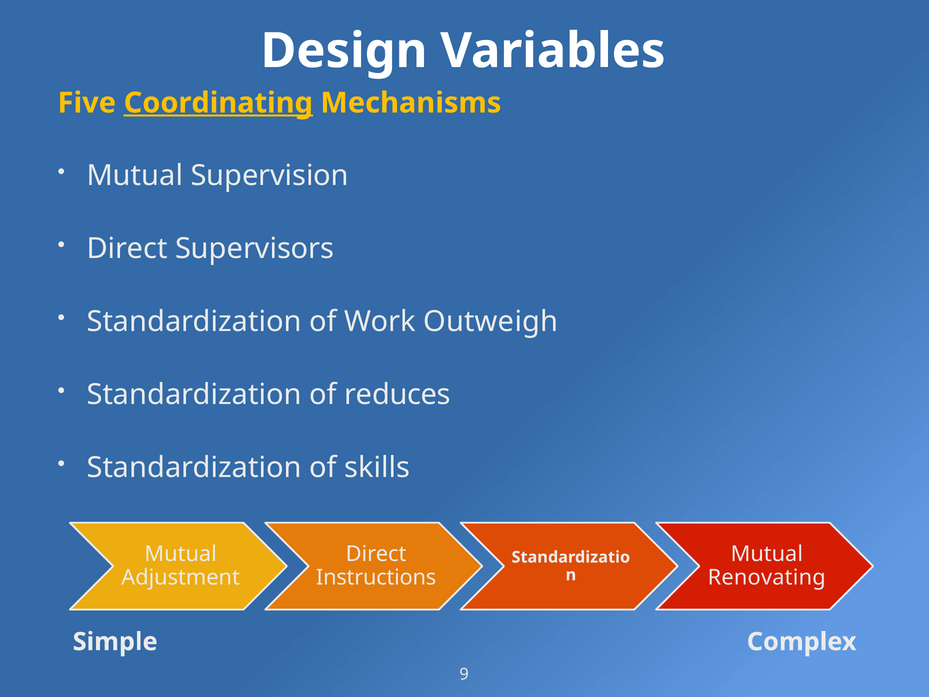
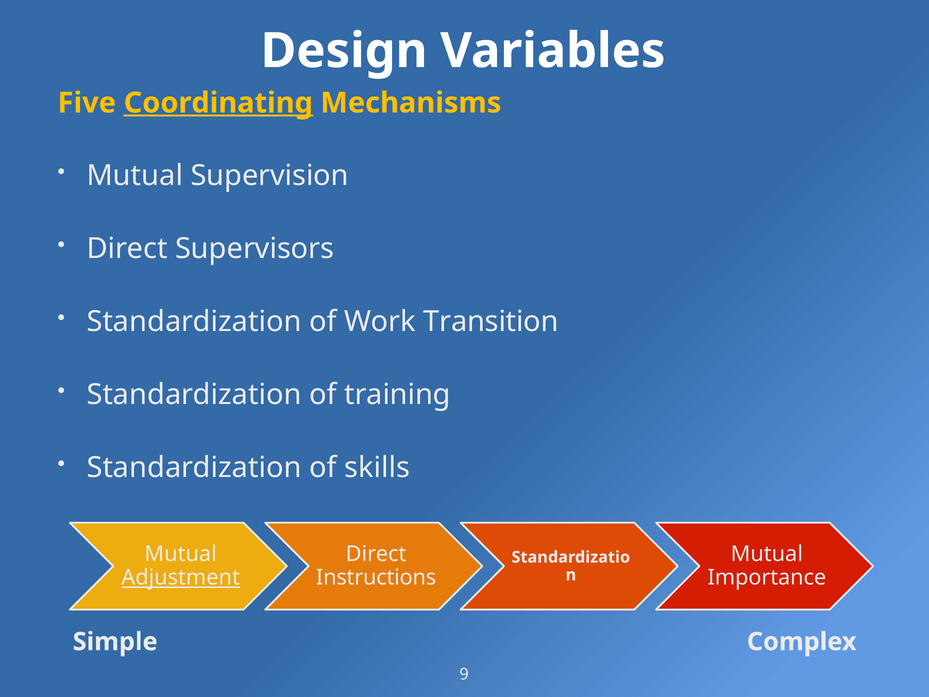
Outweigh: Outweigh -> Transition (491, 322)
reduces: reduces -> training (398, 395)
Adjustment underline: none -> present (181, 578)
Renovating: Renovating -> Importance (767, 578)
